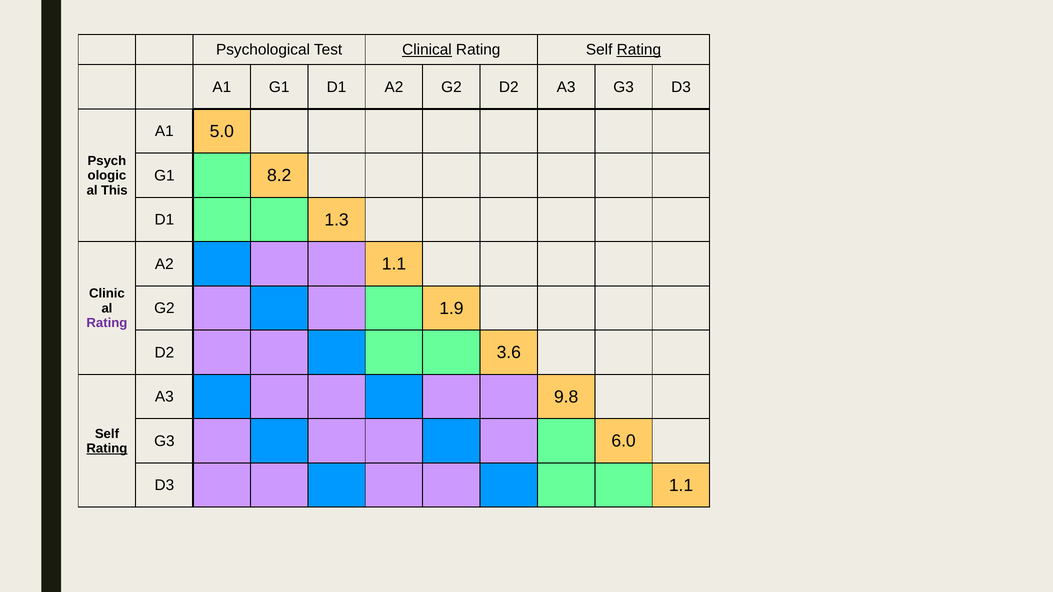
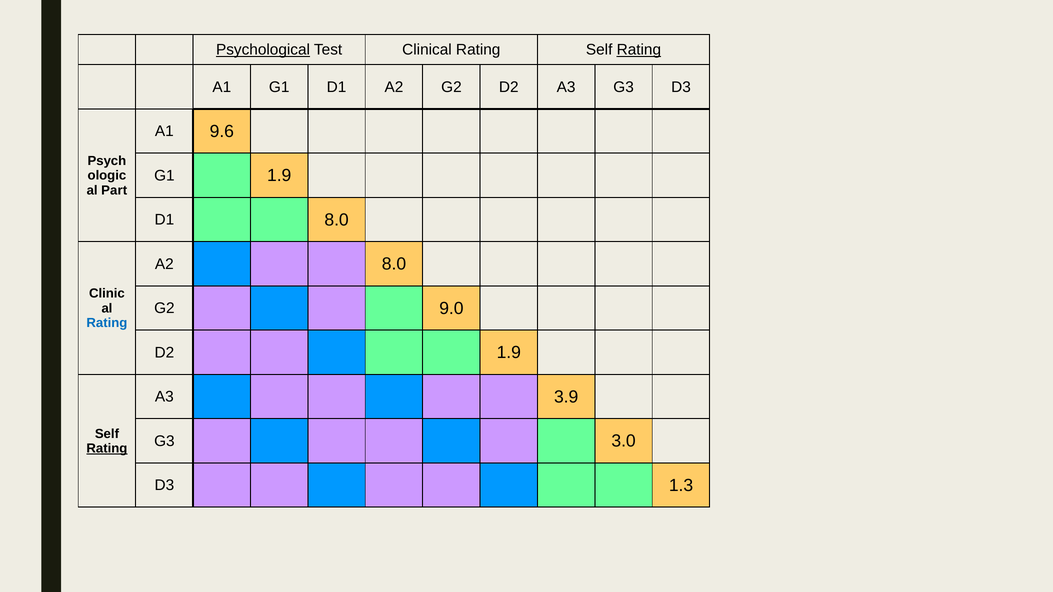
Psychological underline: none -> present (263, 50)
Clinical underline: present -> none (427, 50)
5.0: 5.0 -> 9.6 (222, 131)
G1 8.2: 8.2 -> 1.9 (279, 176)
This: This -> Part (114, 190)
D1 1.3: 1.3 -> 8.0 (337, 220)
A2 1.1: 1.1 -> 8.0 (394, 264)
1.9: 1.9 -> 9.0 (451, 308)
Rating colour: purple -> blue (107, 323)
D2 3.6: 3.6 -> 1.9 (509, 353)
9.8: 9.8 -> 3.9 (566, 397)
6.0: 6.0 -> 3.0 (624, 441)
D3 1.1: 1.1 -> 1.3 (681, 486)
